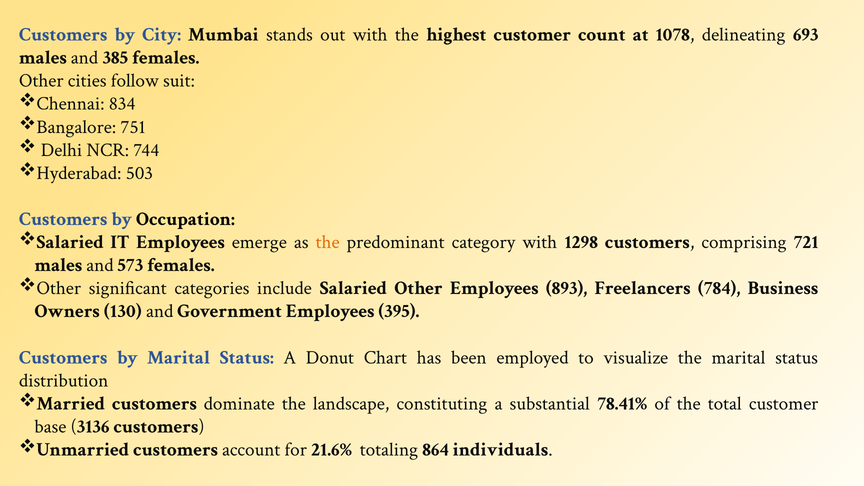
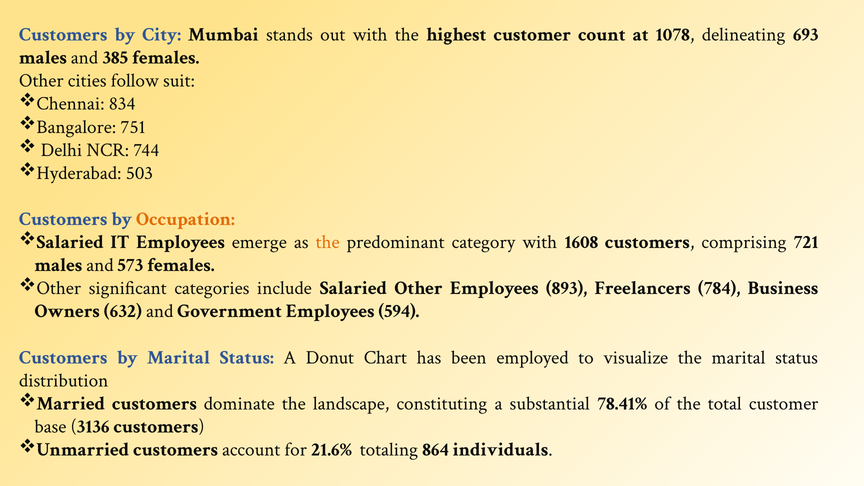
Occupation colour: black -> orange (185, 219)
1298: 1298 -> 1608 (581, 242)
130: 130 -> 632 (123, 311)
395: 395 -> 594 (399, 311)
